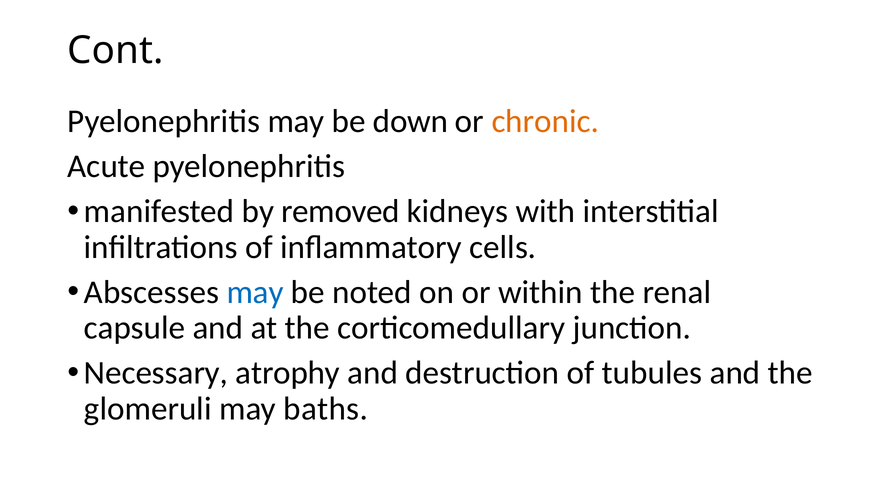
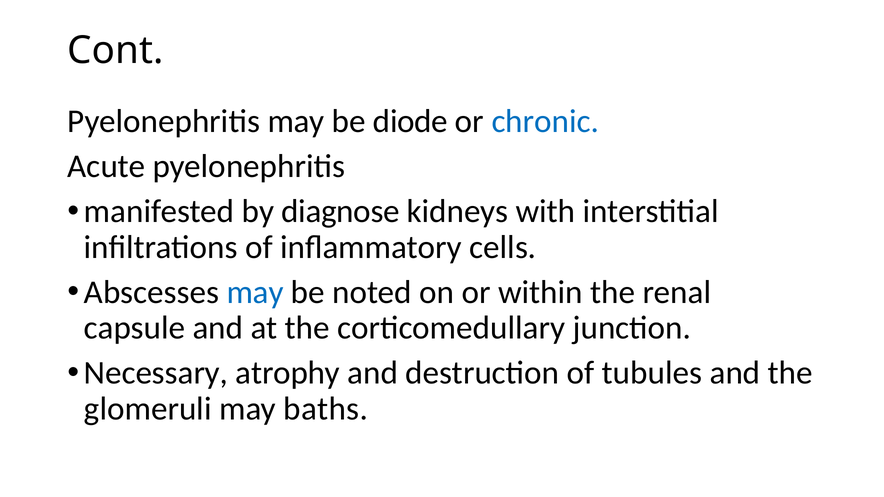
down: down -> diode (410, 121)
chronic colour: orange -> blue (545, 121)
removed: removed -> diagnose (340, 212)
